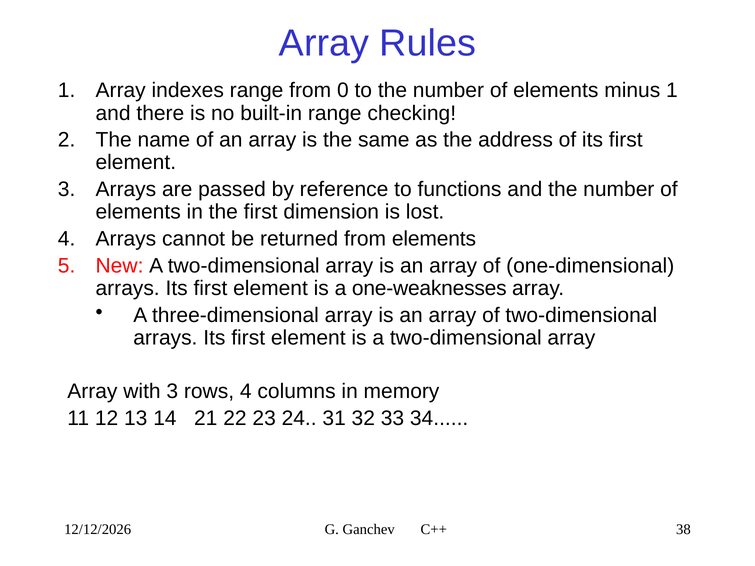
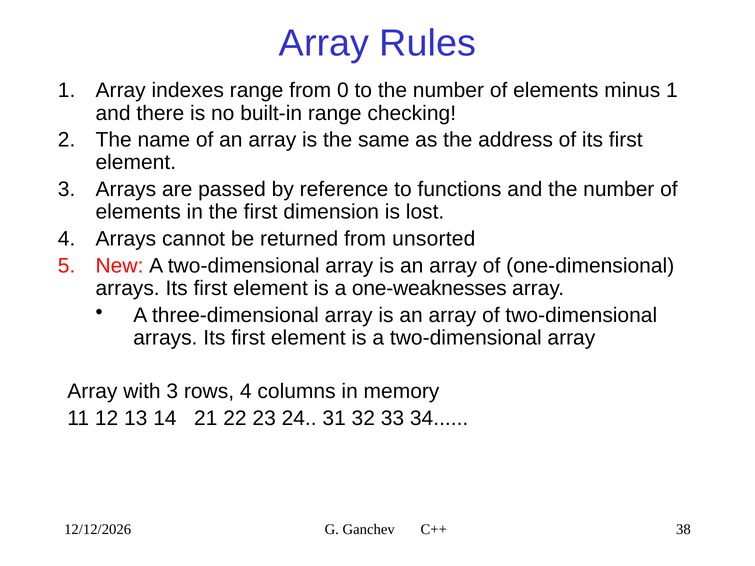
from elements: elements -> unsorted (434, 239)
